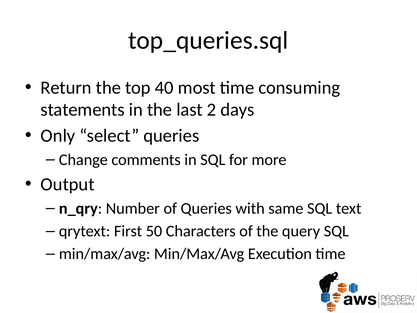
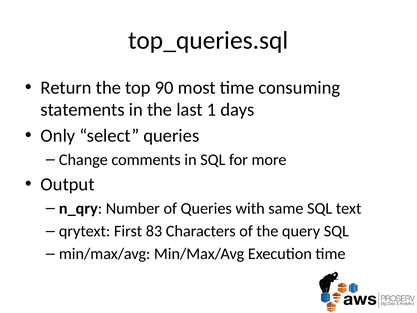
40: 40 -> 90 (164, 87)
2: 2 -> 1 (212, 110)
50: 50 -> 83 (154, 231)
